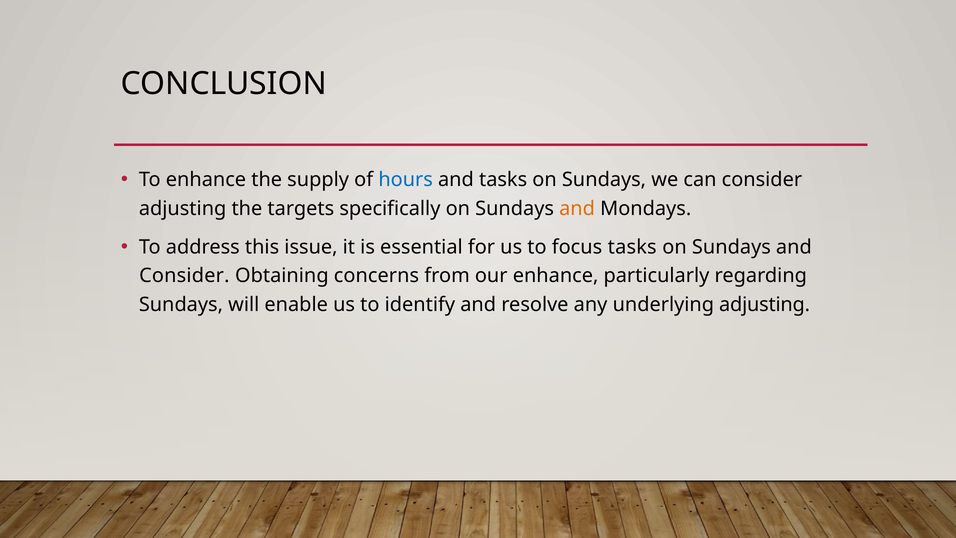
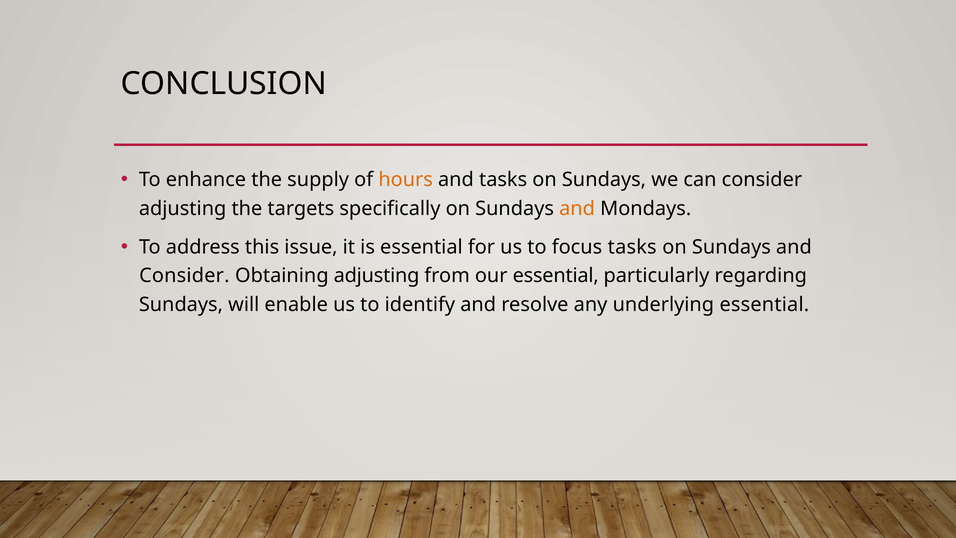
hours colour: blue -> orange (406, 180)
Obtaining concerns: concerns -> adjusting (377, 276)
our enhance: enhance -> essential (556, 276)
underlying adjusting: adjusting -> essential (764, 304)
